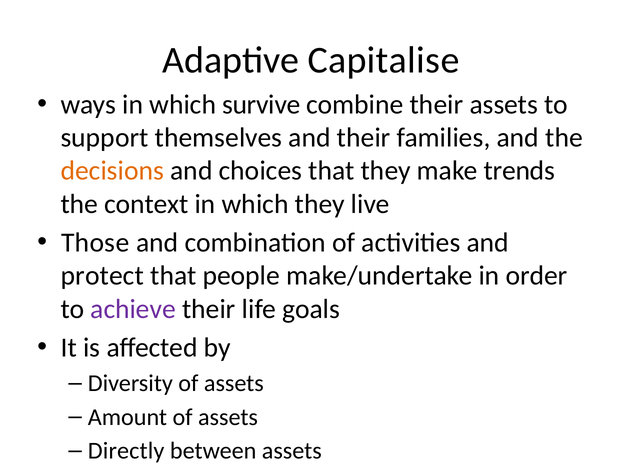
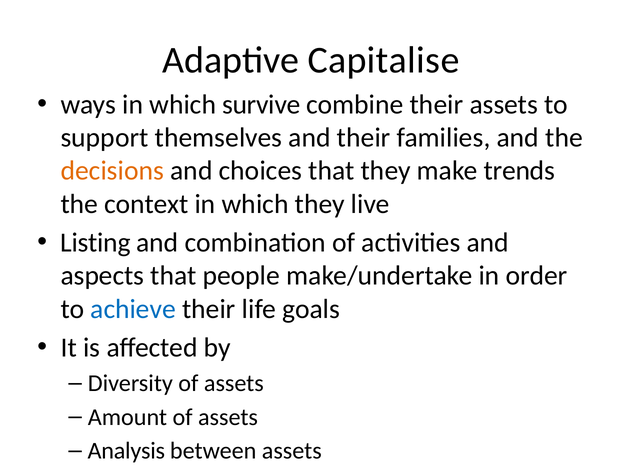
Those: Those -> Listing (95, 243)
protect: protect -> aspects (102, 276)
achieve colour: purple -> blue (133, 309)
Directly: Directly -> Analysis (126, 451)
